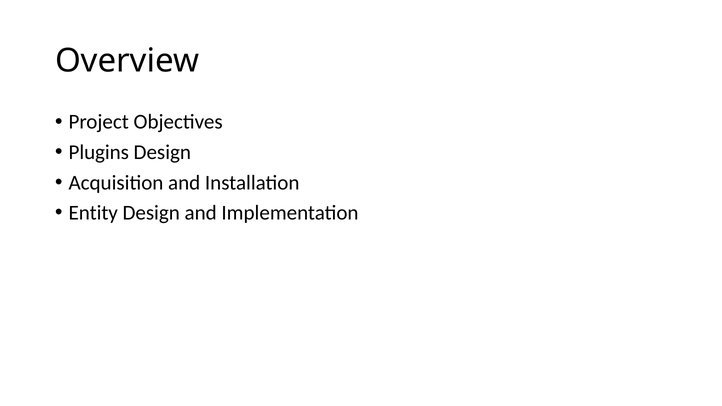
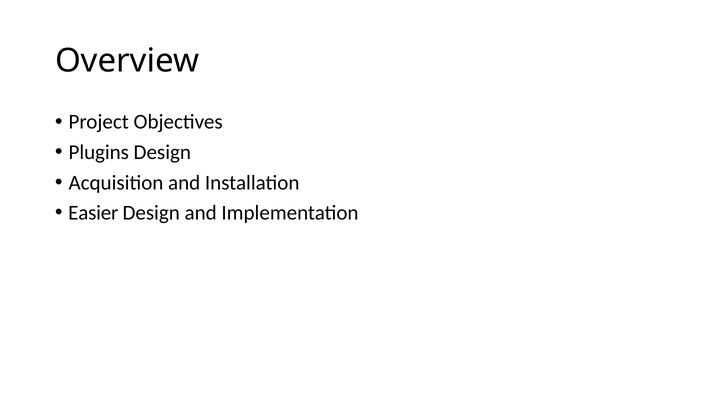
Entity: Entity -> Easier (93, 213)
